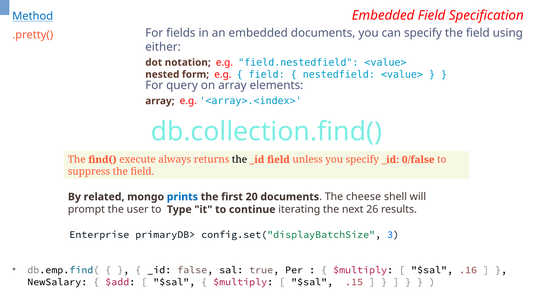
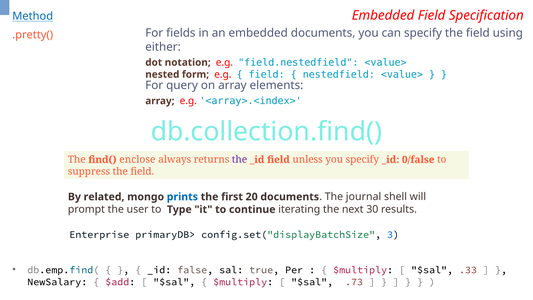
execute: execute -> enclose (137, 160)
the colour: black -> purple (240, 160)
cheese: cheese -> journal (364, 197)
26: 26 -> 30 (372, 209)
.16: .16 -> .33 (468, 270)
.15: .15 -> .73 (354, 282)
